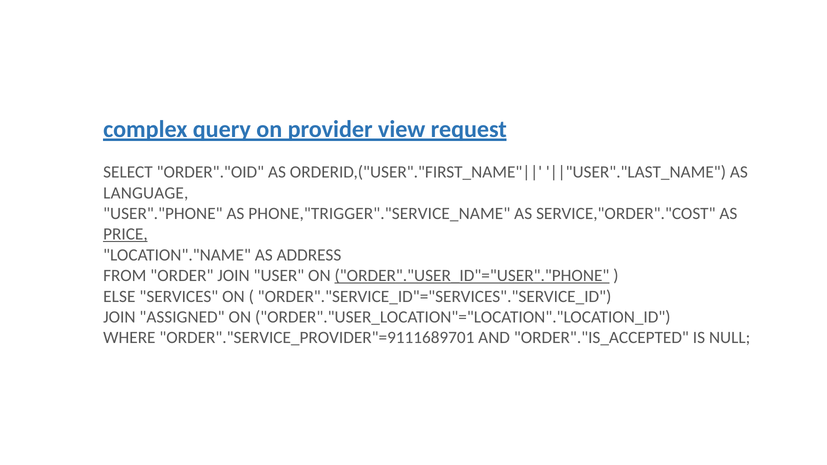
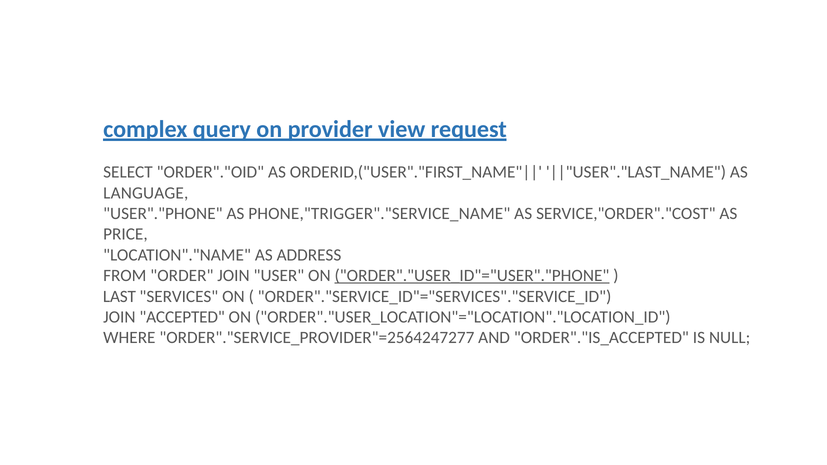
PRICE underline: present -> none (125, 234)
ELSE: ELSE -> LAST (119, 296)
ASSIGNED: ASSIGNED -> ACCEPTED (182, 317)
ORDER"."SERVICE_PROVIDER"=9111689701: ORDER"."SERVICE_PROVIDER"=9111689701 -> ORDER"."SERVICE_PROVIDER"=2564247277 (317, 338)
